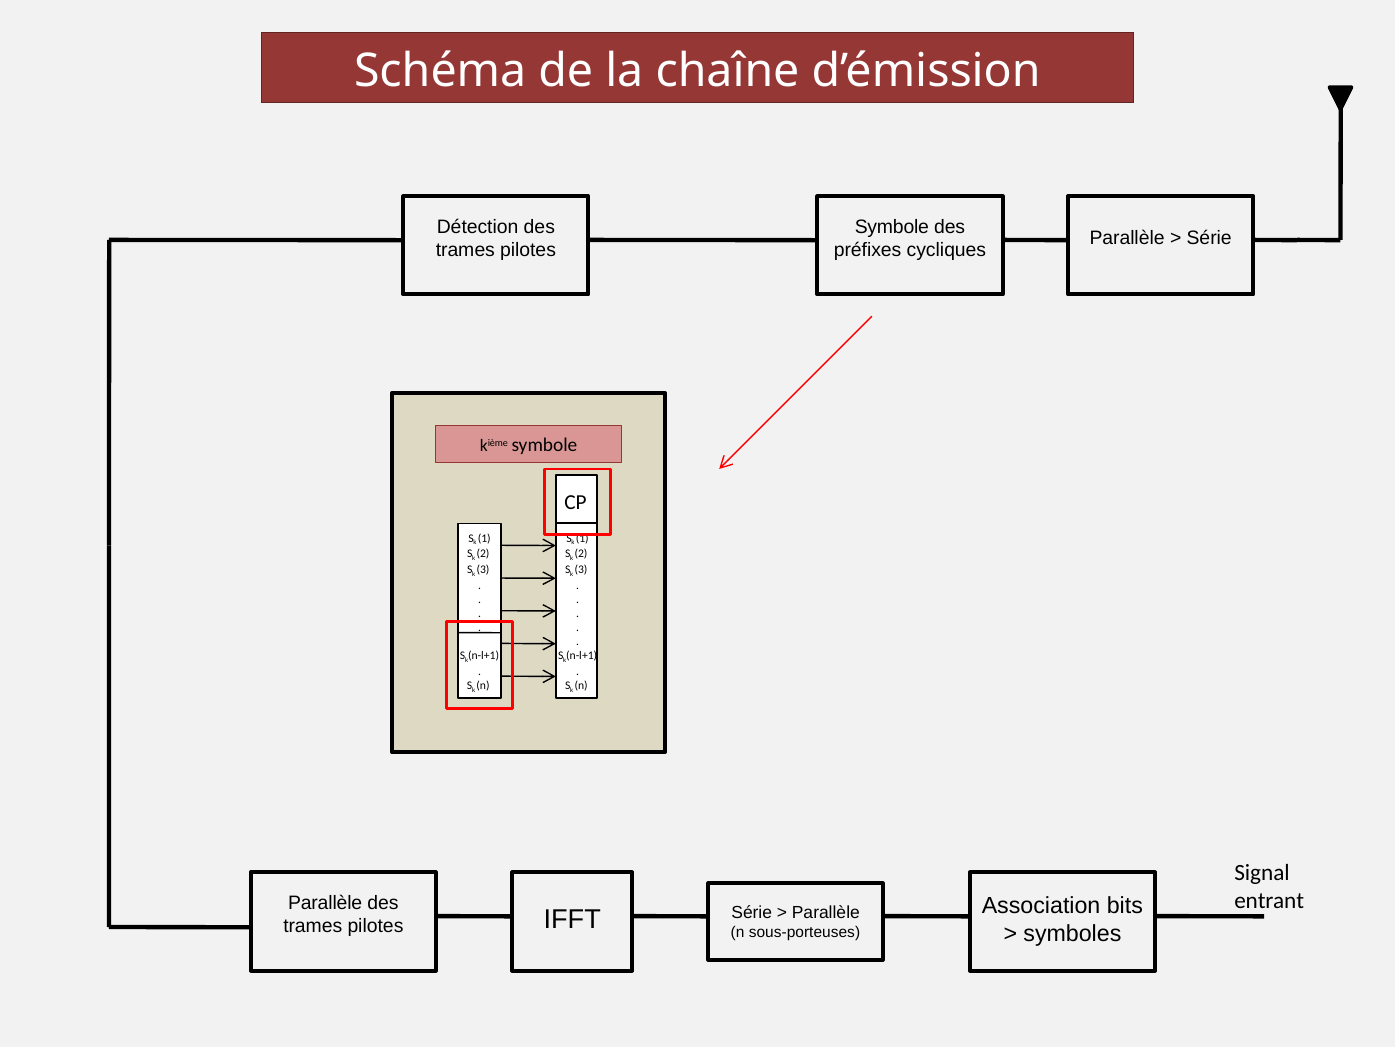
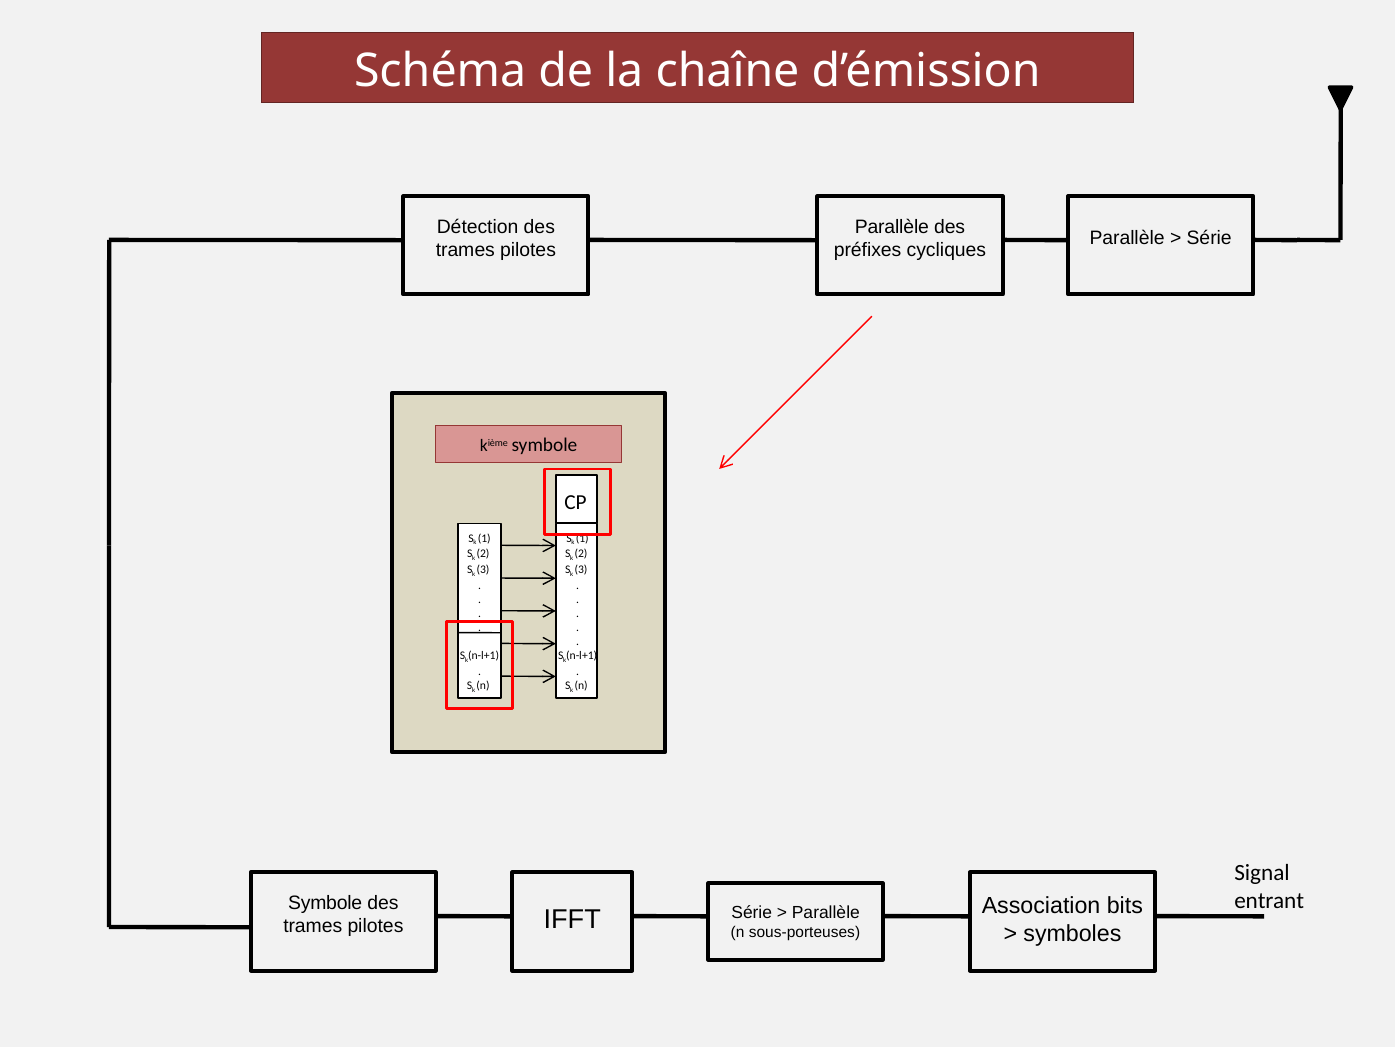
Symbole: Symbole -> Parallèle (892, 227)
Parallèle: Parallèle -> Symbole (325, 903)
